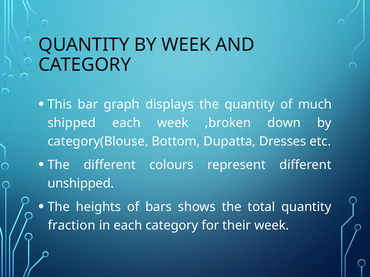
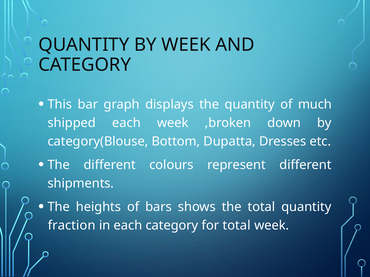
unshipped: unshipped -> shipments (81, 184)
for their: their -> total (237, 226)
